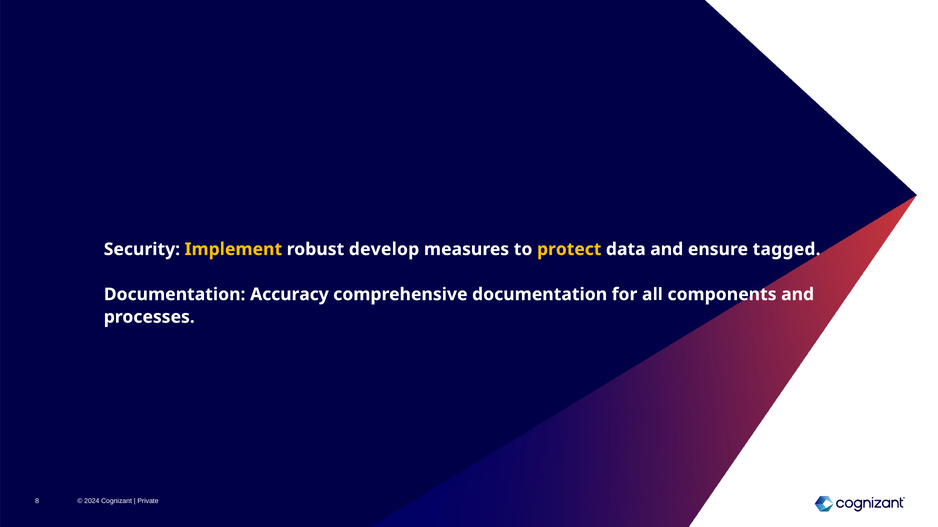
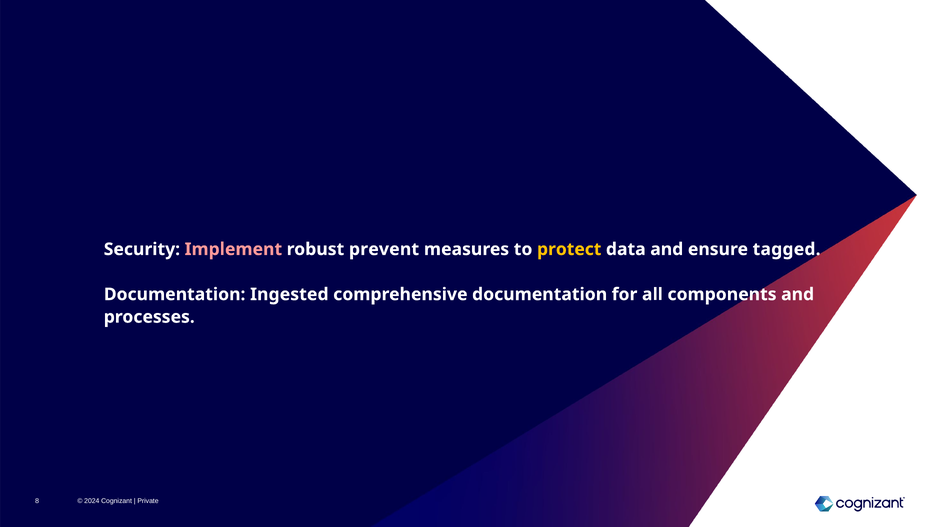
Implement colour: yellow -> pink (233, 250)
develop: develop -> prevent (384, 250)
Accuracy: Accuracy -> Ingested (289, 295)
